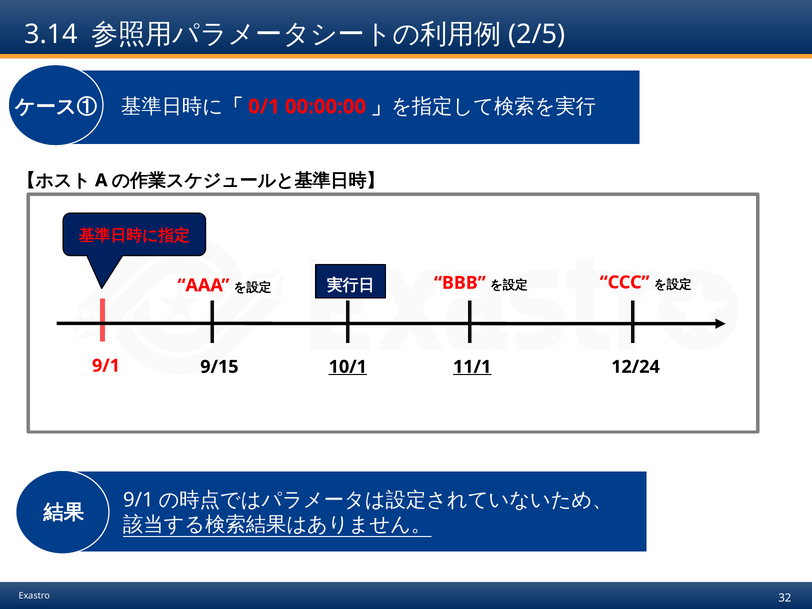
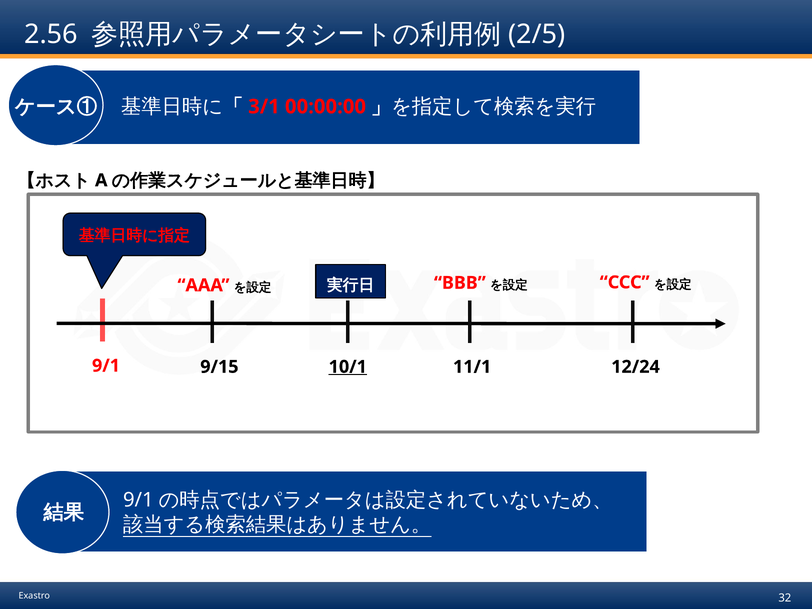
3.14: 3.14 -> 2.56 (51, 34)
0/1: 0/1 -> 3/1 (264, 107)
11/1 underline: present -> none (472, 367)
